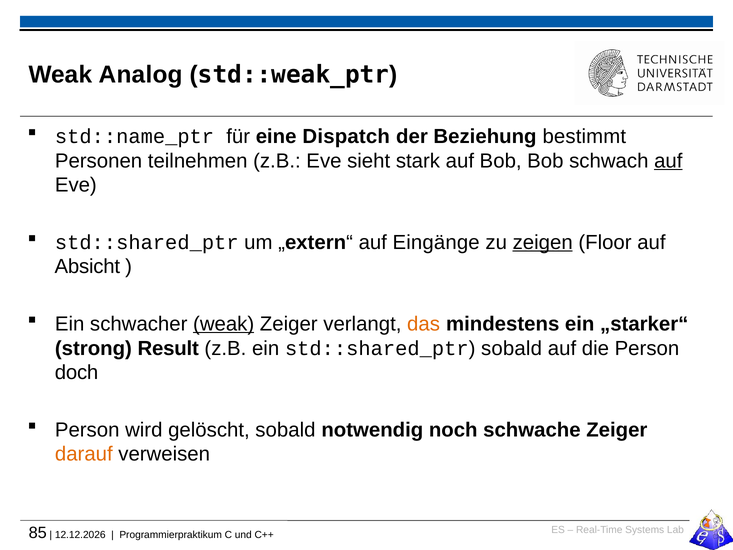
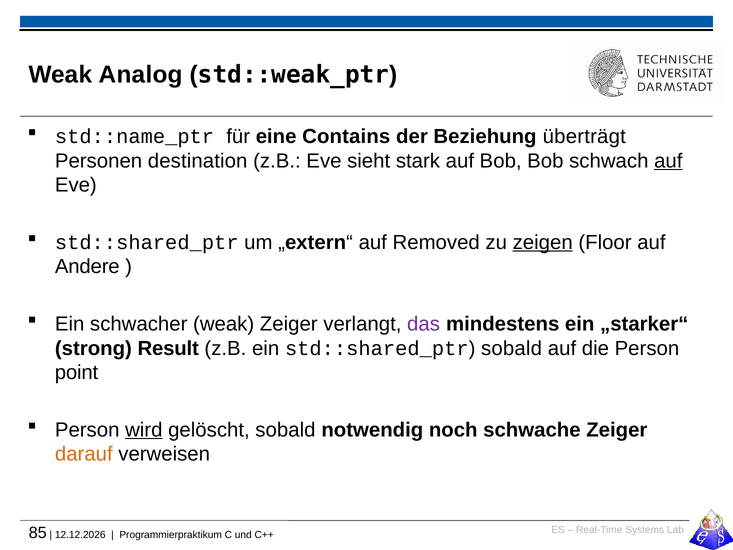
Dispatch: Dispatch -> Contains (346, 136)
bestimmt: bestimmt -> überträgt (584, 136)
teilnehmen: teilnehmen -> destination (198, 161)
Eingänge: Eingänge -> Removed (436, 242)
Absicht: Absicht -> Andere (87, 267)
weak underline: present -> none (224, 324)
das colour: orange -> purple (424, 324)
doch: doch -> point (77, 373)
wird underline: none -> present (144, 430)
